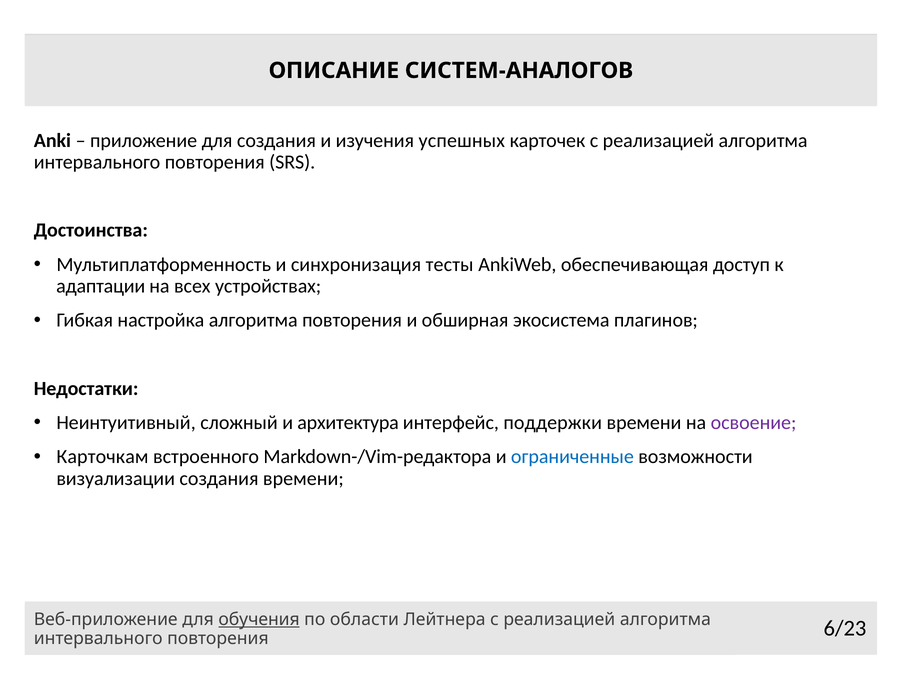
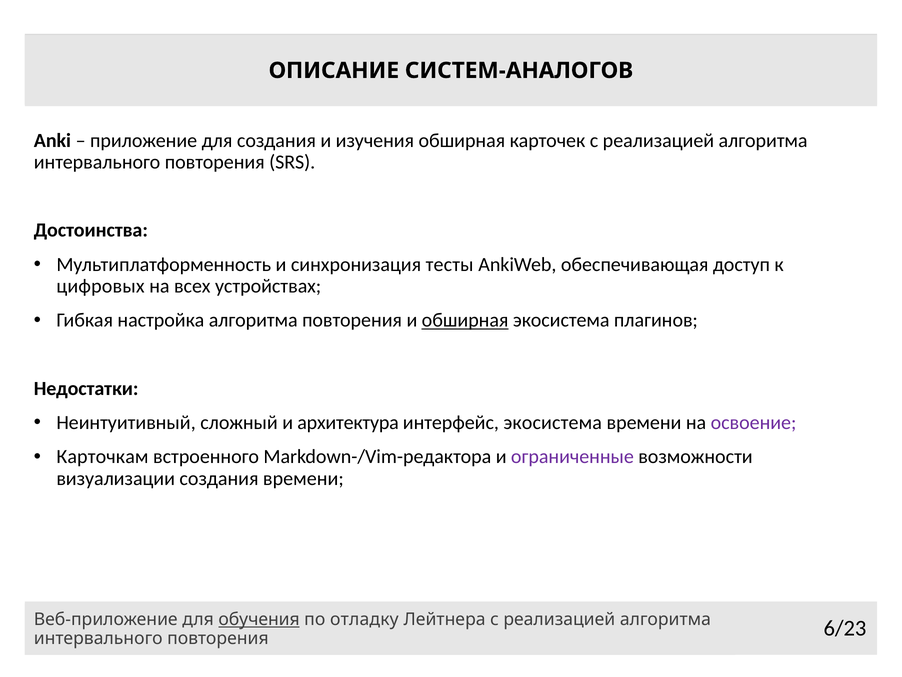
изучения успешных: успешных -> обширная (462, 140)
адаптации: адаптации -> цифровых (101, 286)
обширная underline: none -> present (465, 320)
интерфейс поддержки: поддержки -> экосистема (553, 422)
ограниченные colour: blue -> purple (572, 457)
области: области -> отладку (364, 619)
